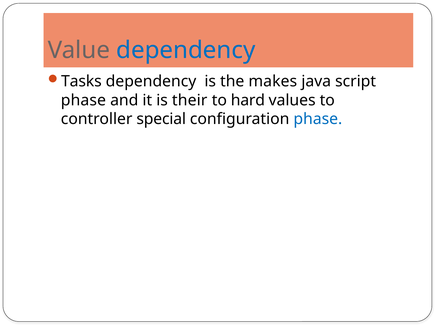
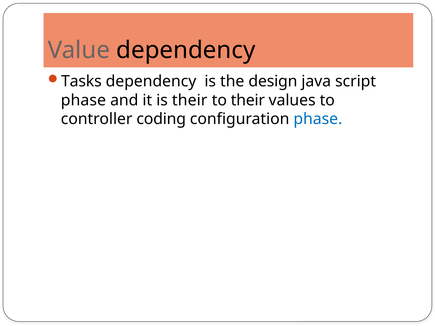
dependency colour: blue -> black (186, 50)
makes: makes -> design (273, 82)
to hard: hard -> their (248, 100)
special: special -> coding (161, 119)
